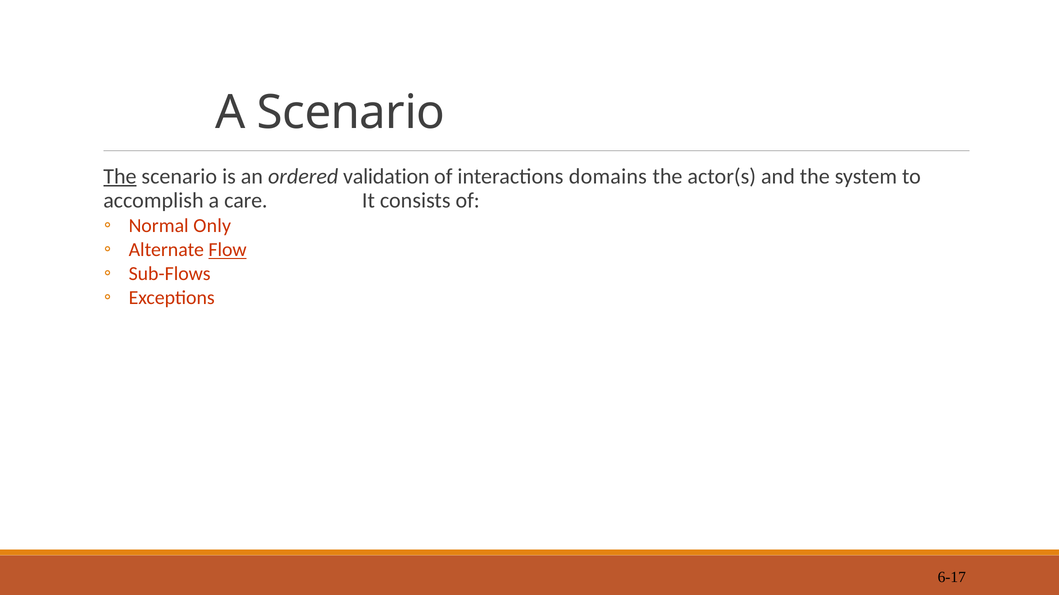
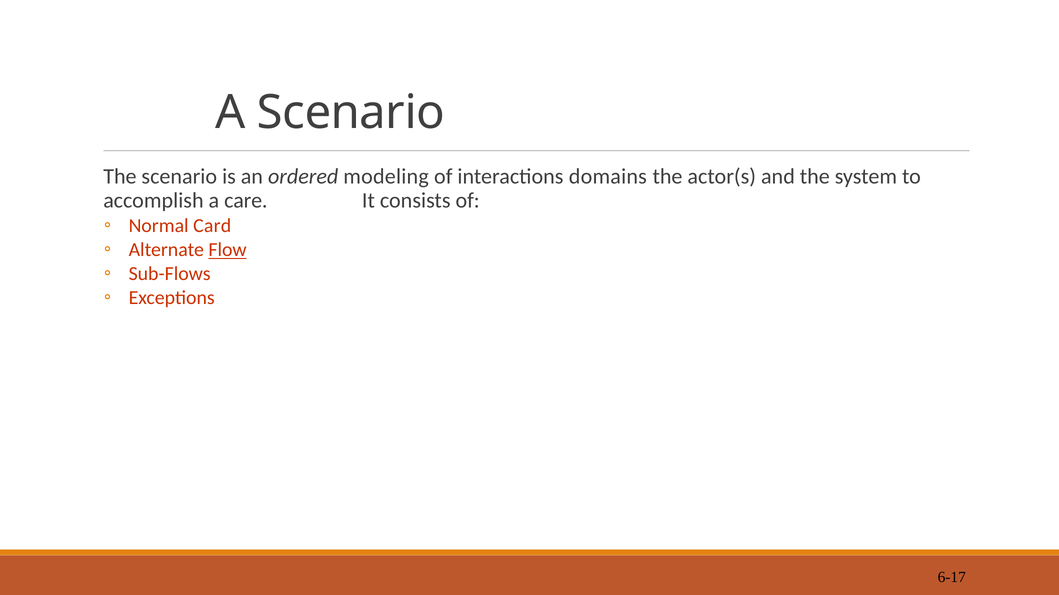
The underline: present -> none (120, 176)
validation: validation -> modeling (386, 176)
Only: Only -> Card (212, 226)
